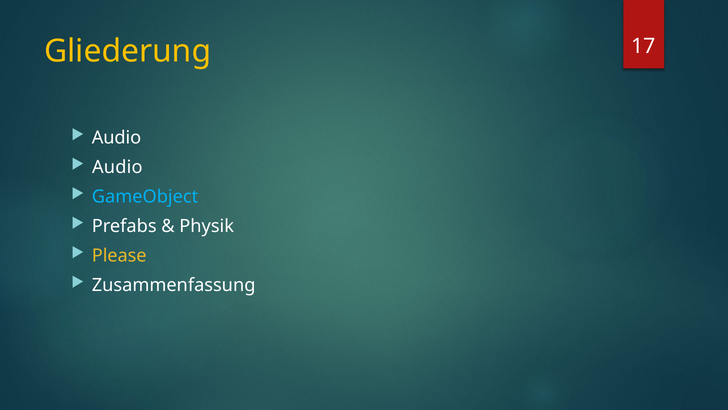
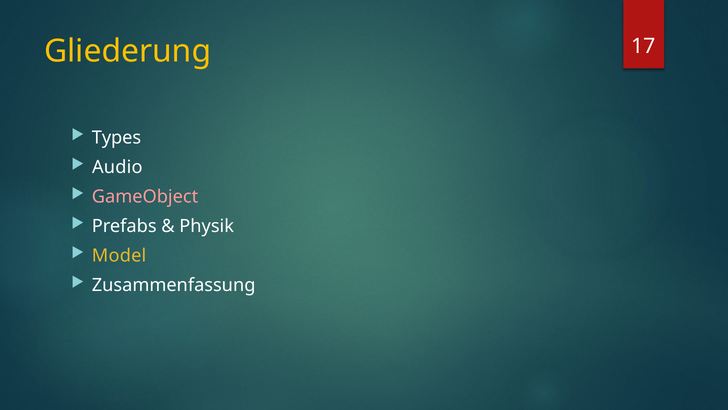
Audio: Audio -> Types (116, 138)
GameObject colour: light blue -> pink (145, 196)
Please: Please -> Model (119, 255)
